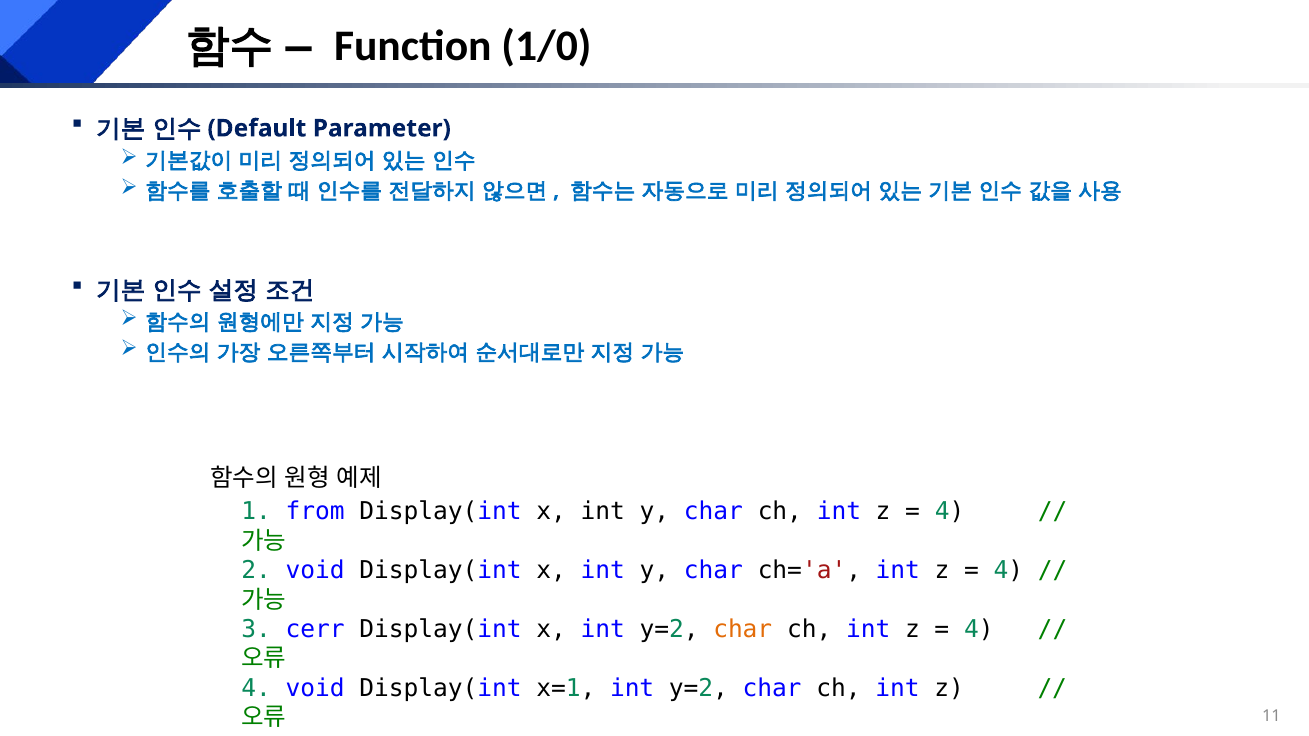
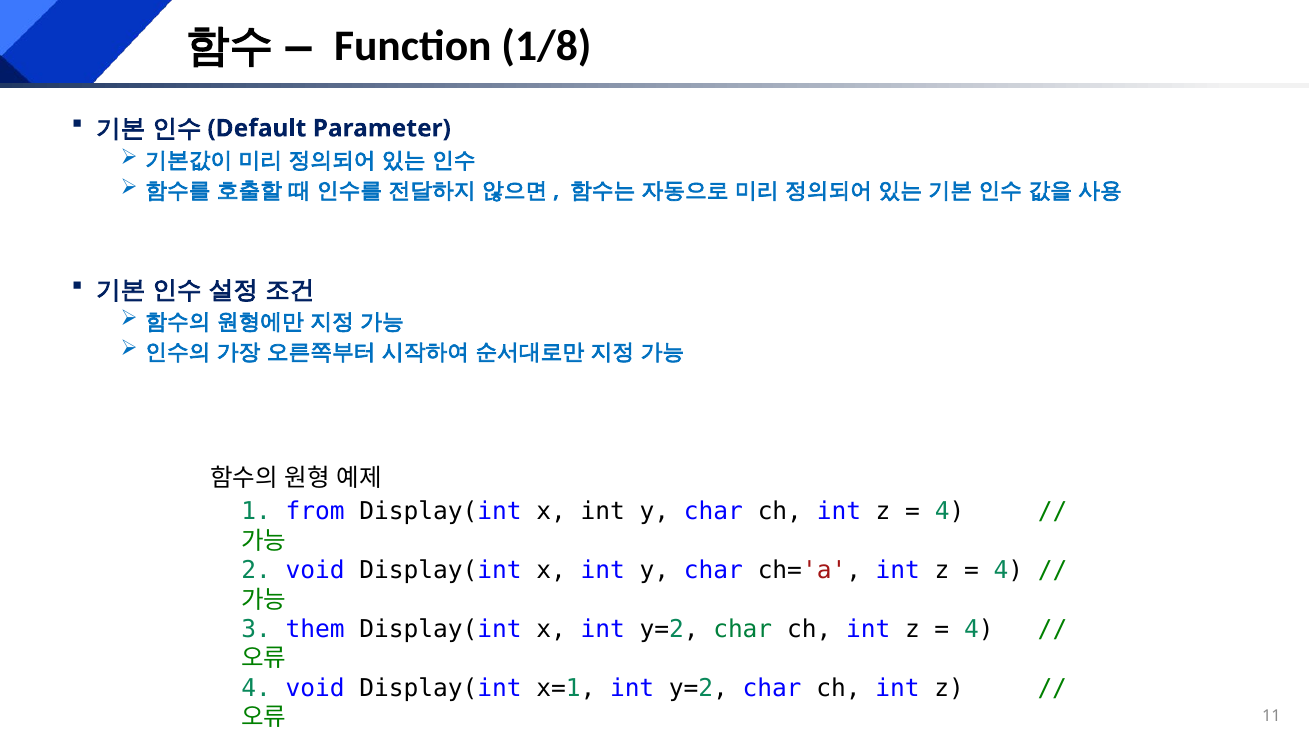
1/0: 1/0 -> 1/8 (547, 46)
cerr: cerr -> them (315, 630)
char colour: orange -> green (743, 630)
